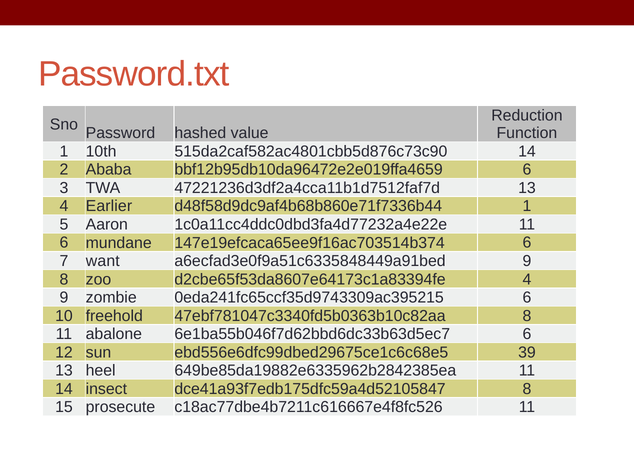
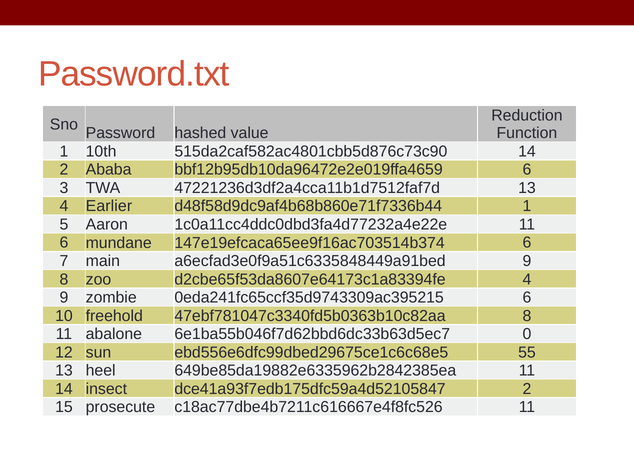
want: want -> main (103, 261)
6e1ba55b046f7d62bbd6dc33b63d5ec7 6: 6 -> 0 (527, 334)
39: 39 -> 55 (527, 352)
dce41a93f7edb175dfc59a4d52105847 8: 8 -> 2 (527, 388)
